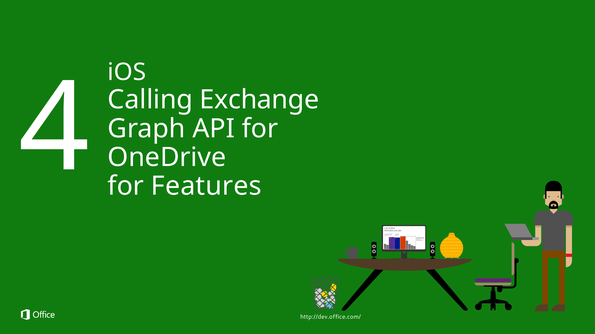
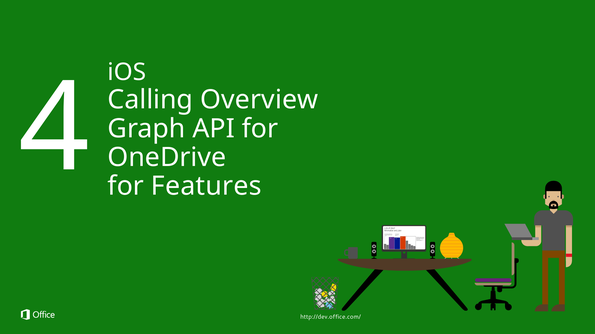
Exchange: Exchange -> Overview (259, 100)
